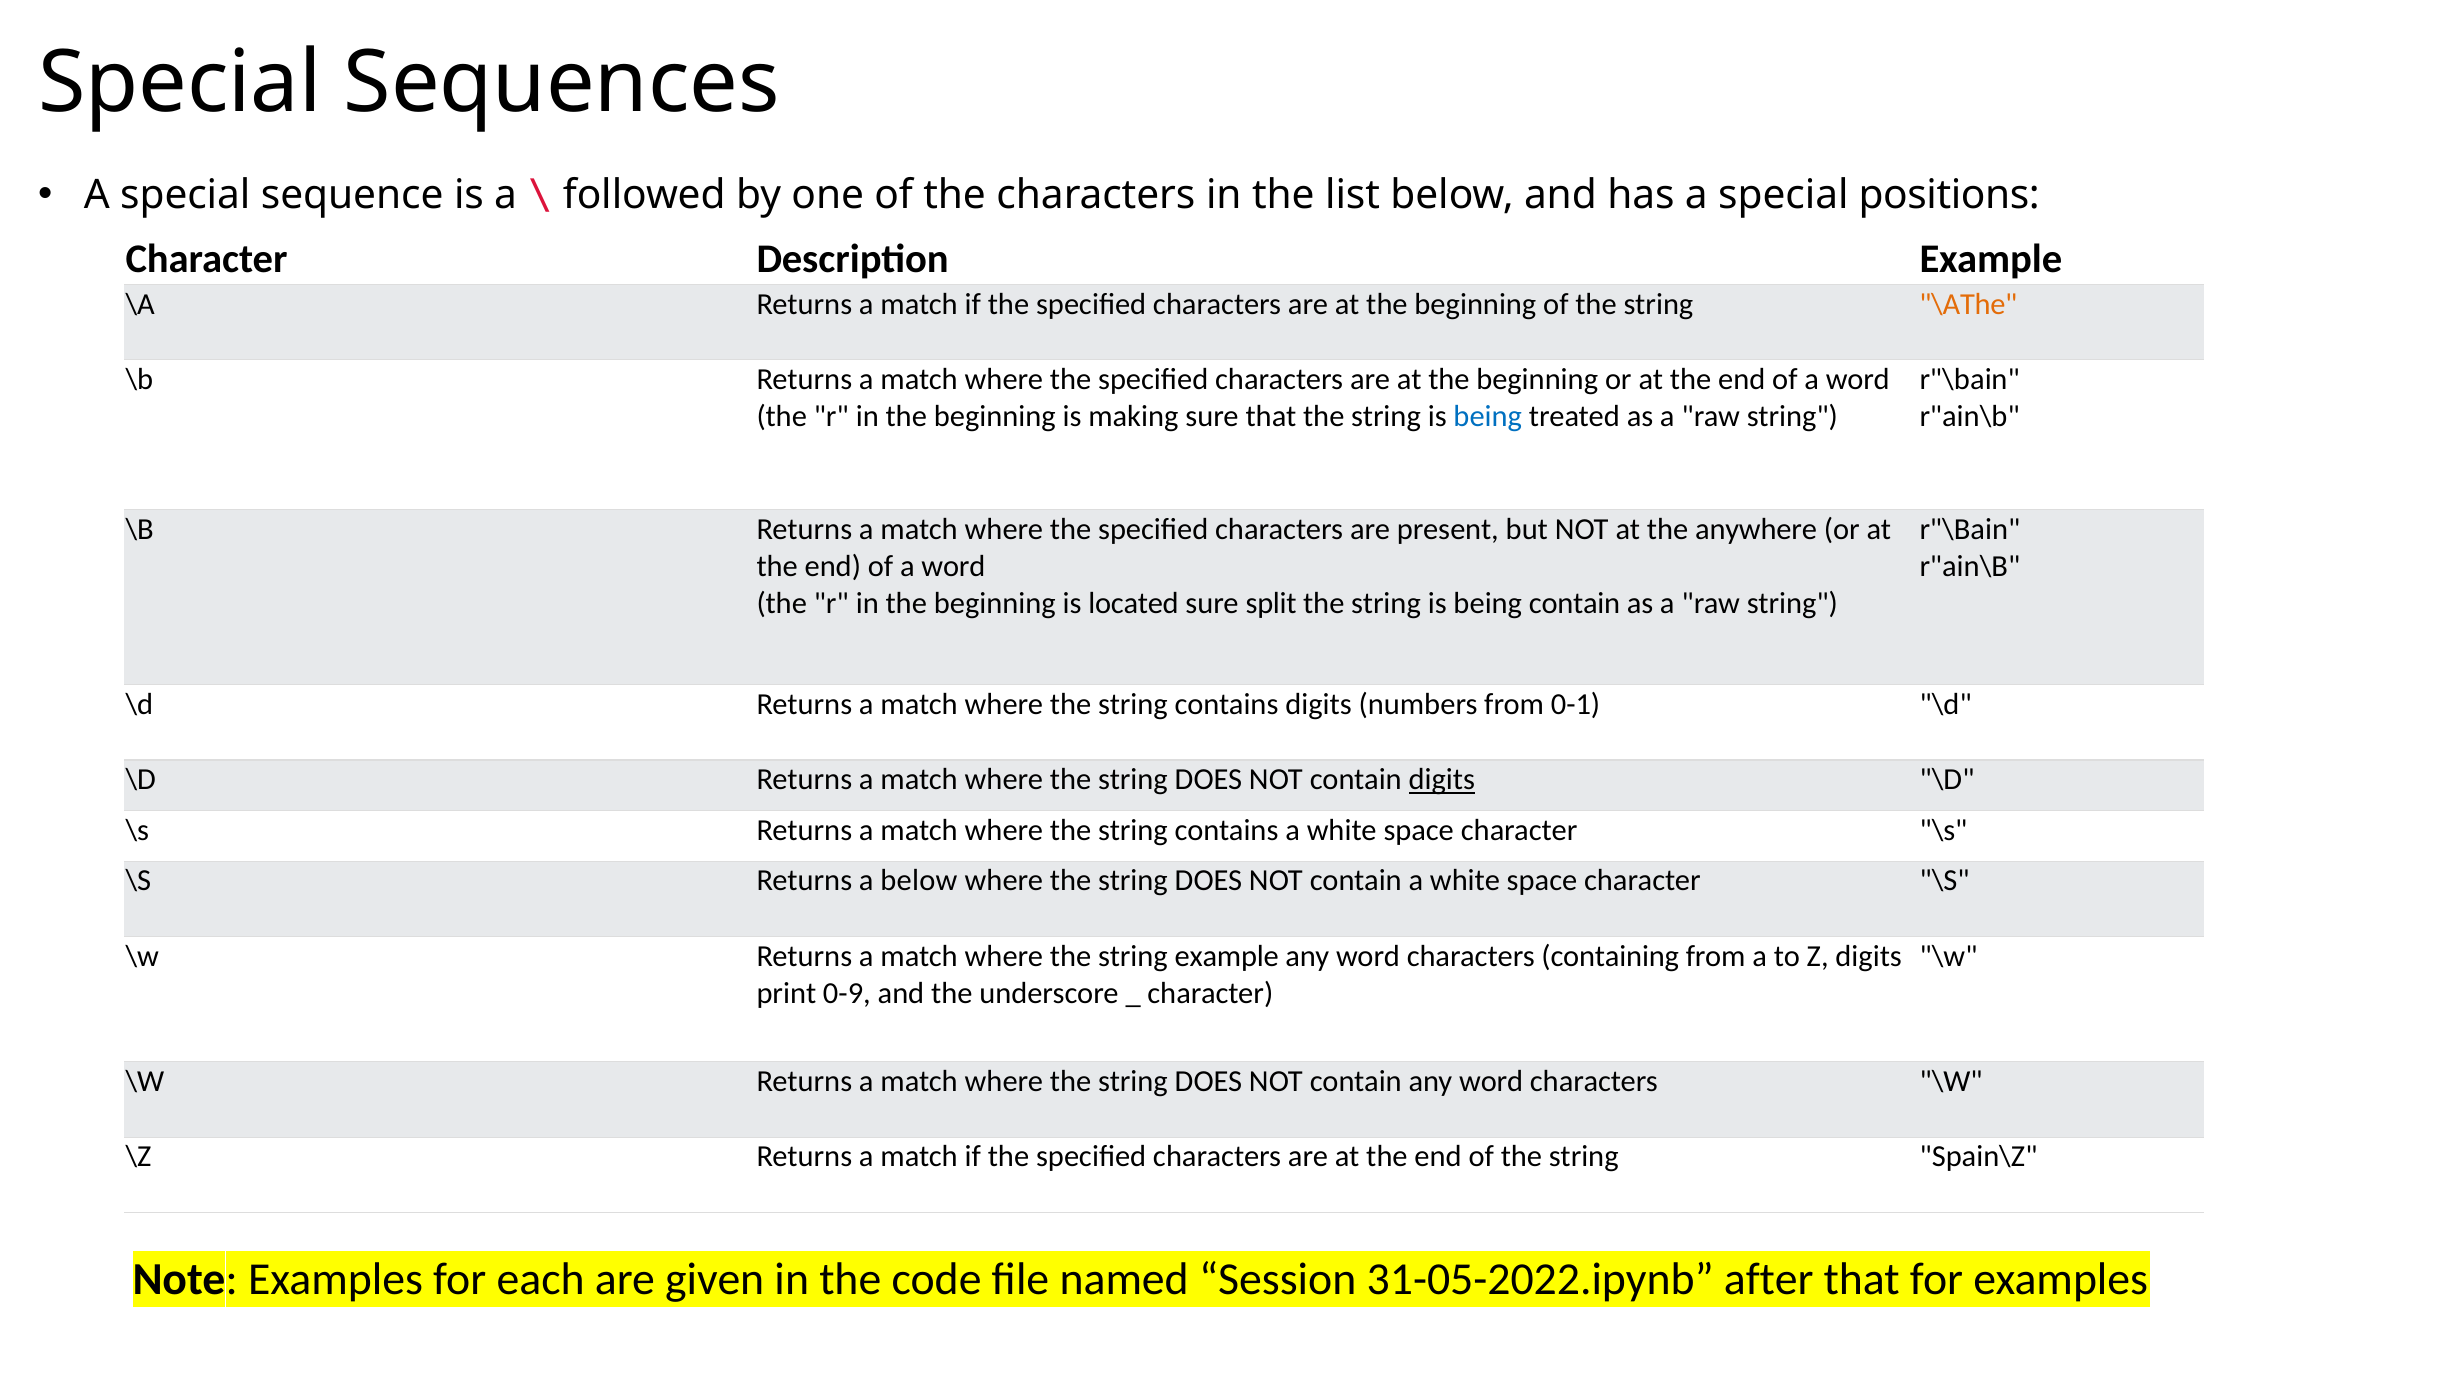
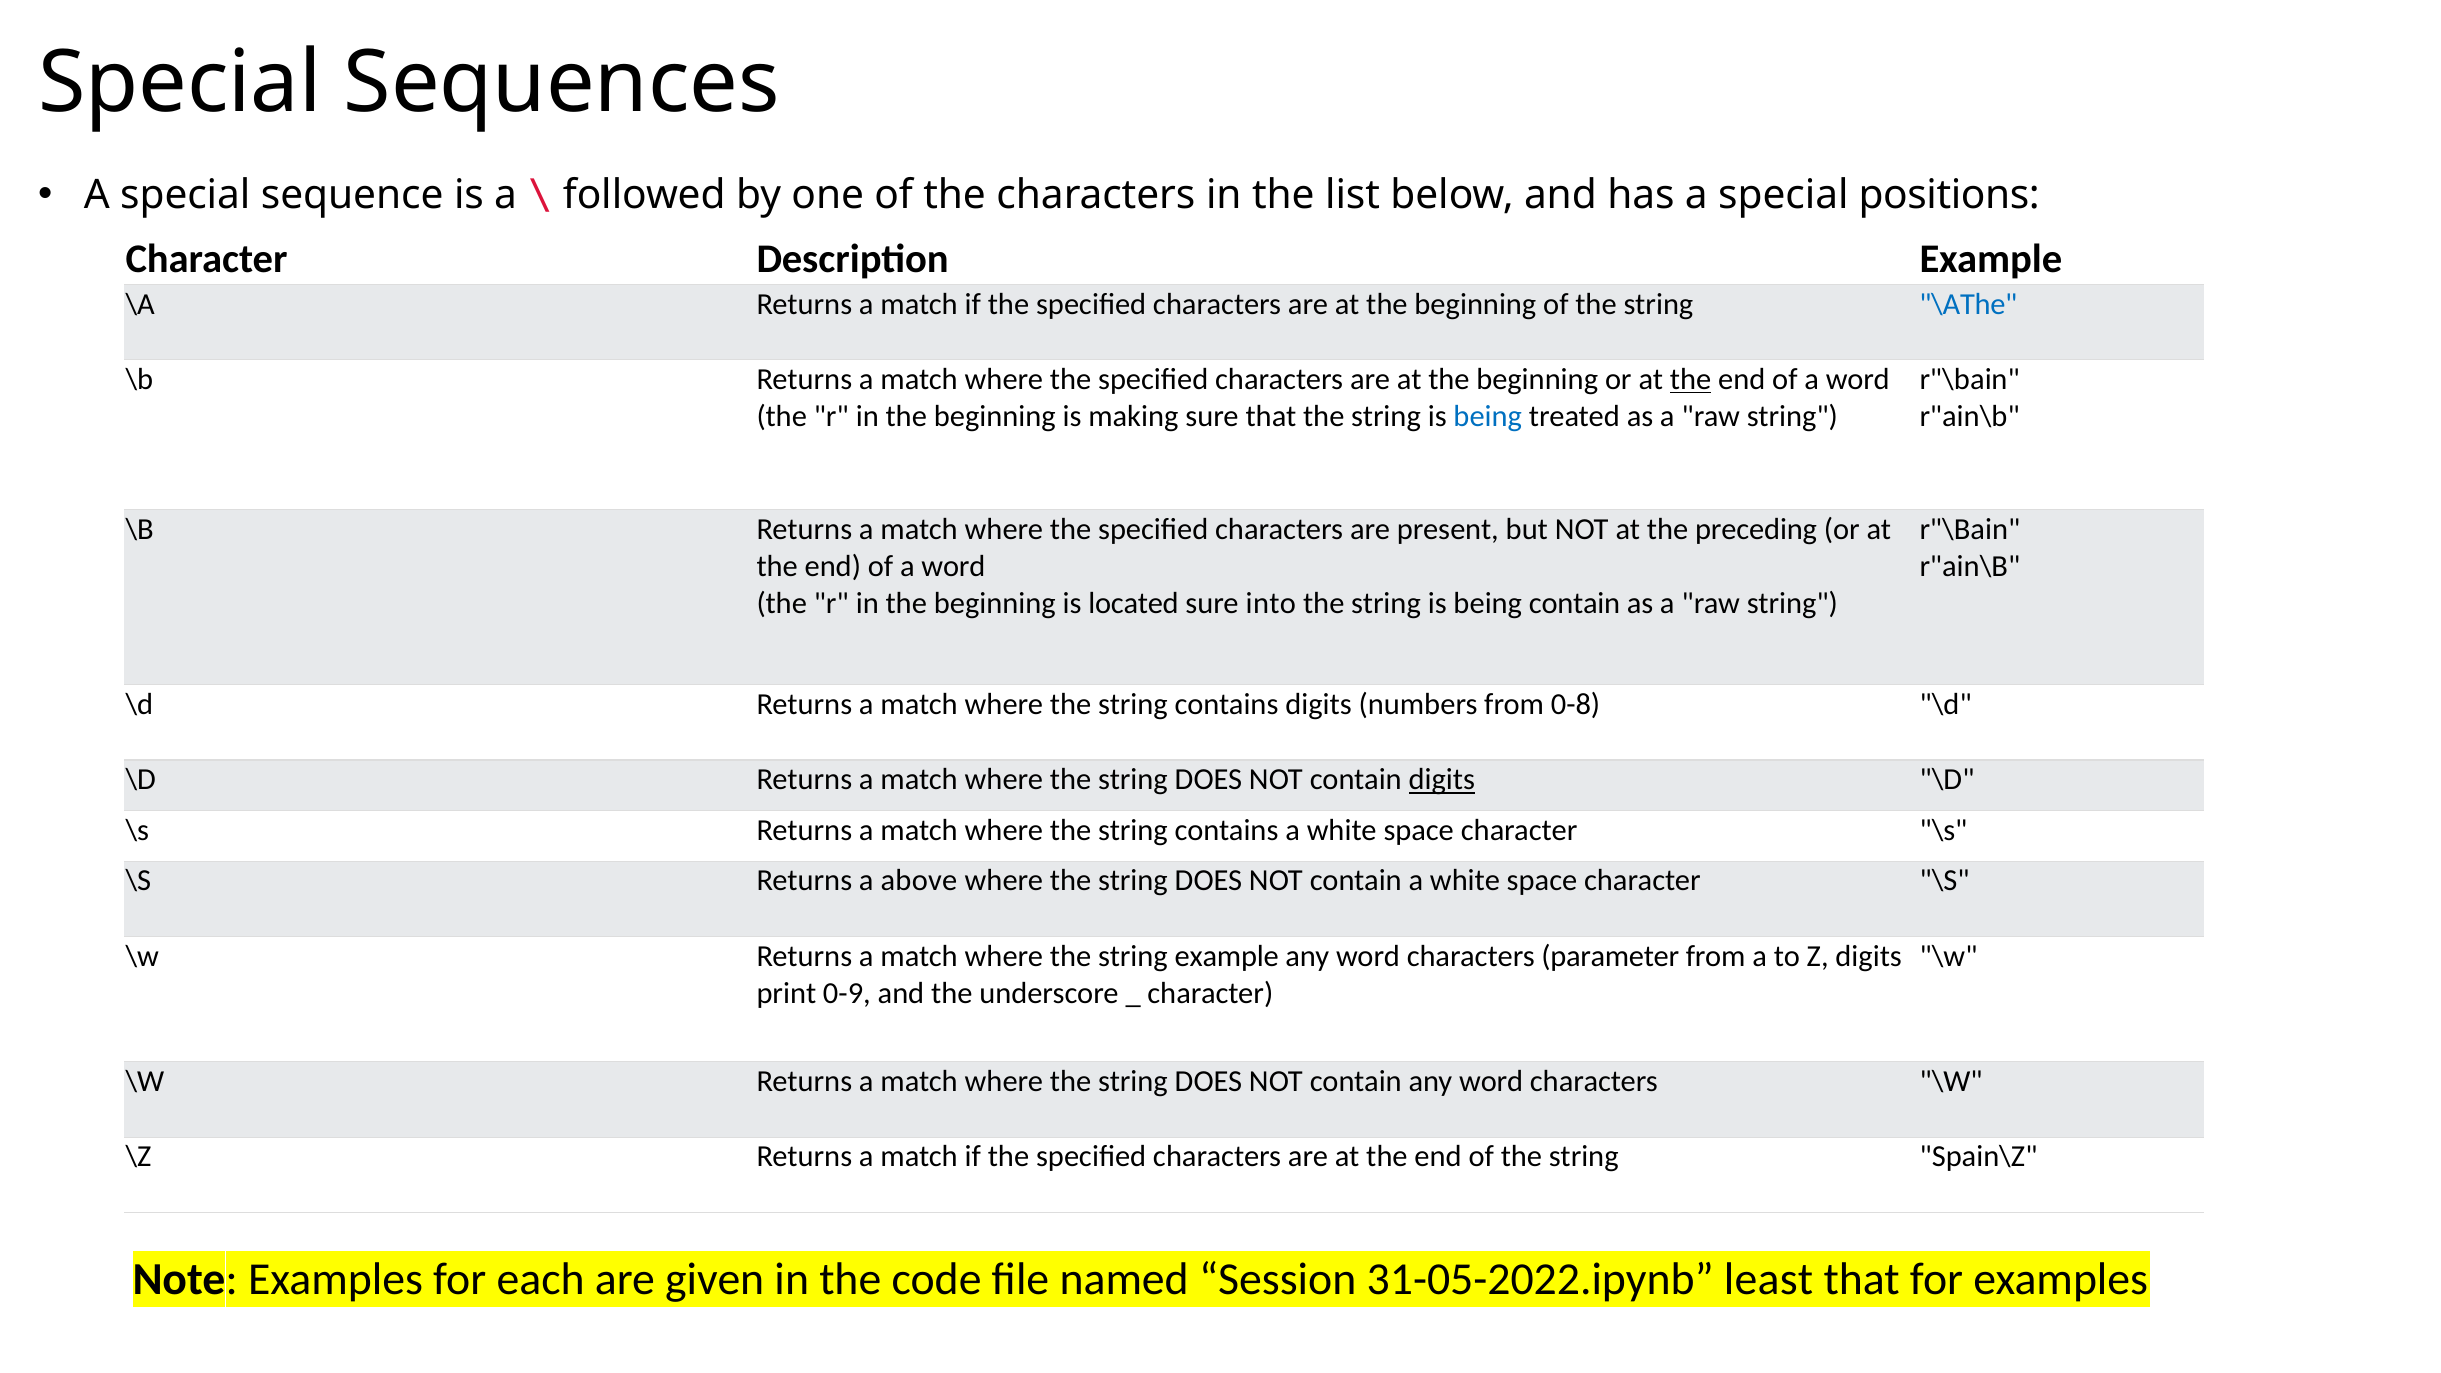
\AThe colour: orange -> blue (1968, 304)
the underline: none -> present (1691, 379)
anywhere: anywhere -> preceding (1756, 529)
split: split -> into (1271, 604)
0-1: 0-1 -> 0-8 (1576, 704)
a below: below -> above (919, 881)
containing: containing -> parameter (1610, 956)
after: after -> least (1769, 1280)
